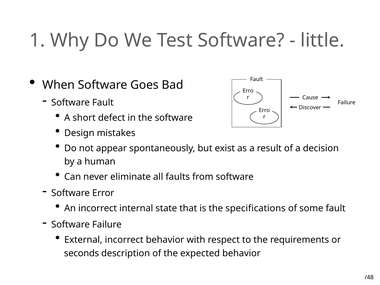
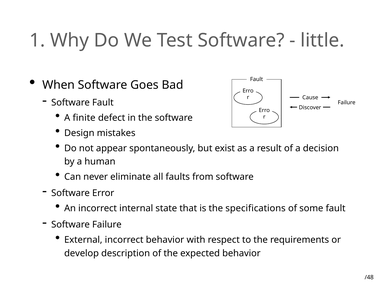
short: short -> finite (84, 118)
seconds: seconds -> develop (82, 253)
